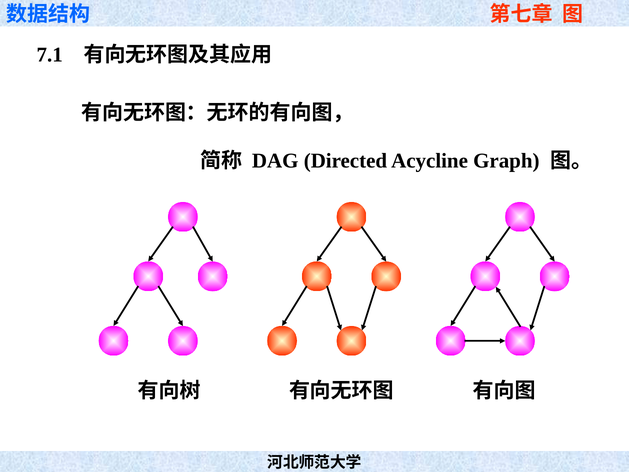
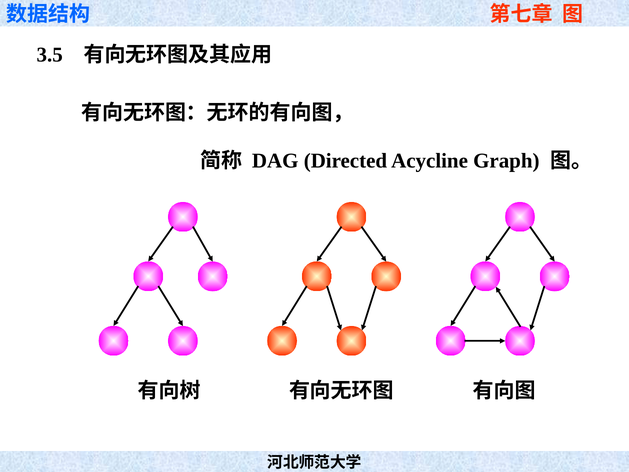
7.1: 7.1 -> 3.5 (50, 55)
